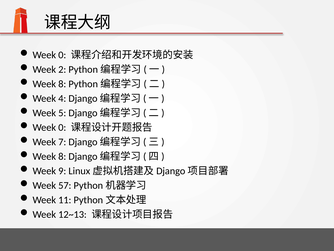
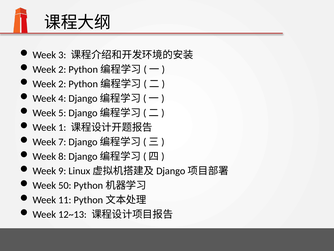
0: 0 -> 3 (62, 55)
8: 8 -> 2 (62, 84)
0: 0 -> 1 (62, 127)
57: 57 -> 50 (65, 185)
